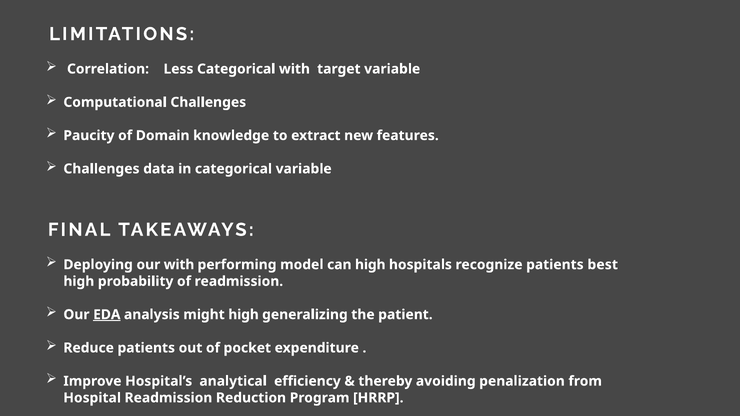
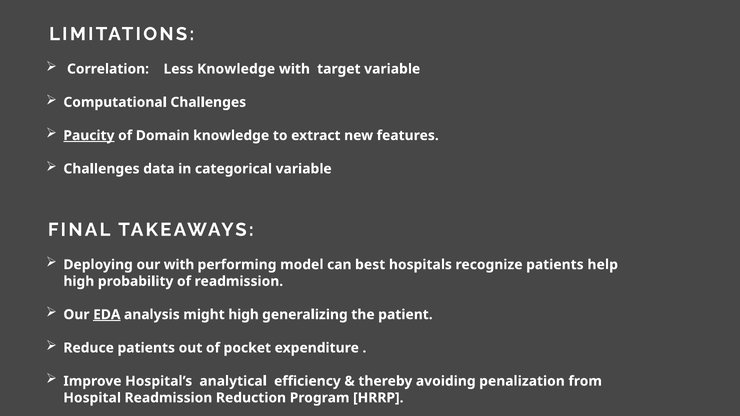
Less Categorical: Categorical -> Knowledge (236, 69)
Paucity underline: none -> present (89, 136)
can high: high -> best (370, 265)
best: best -> help (603, 265)
